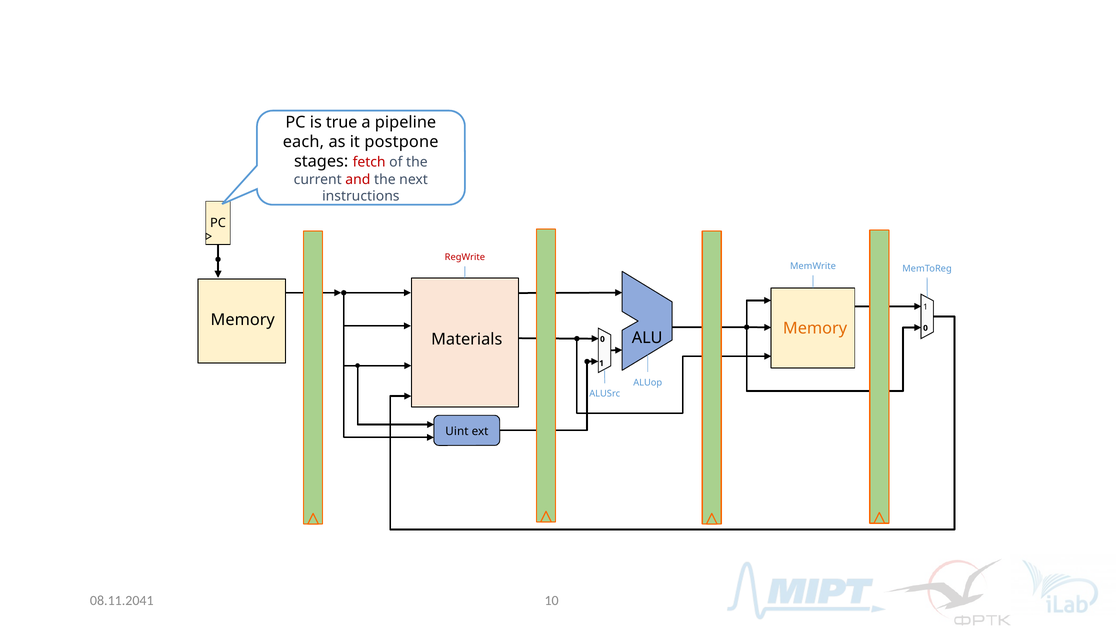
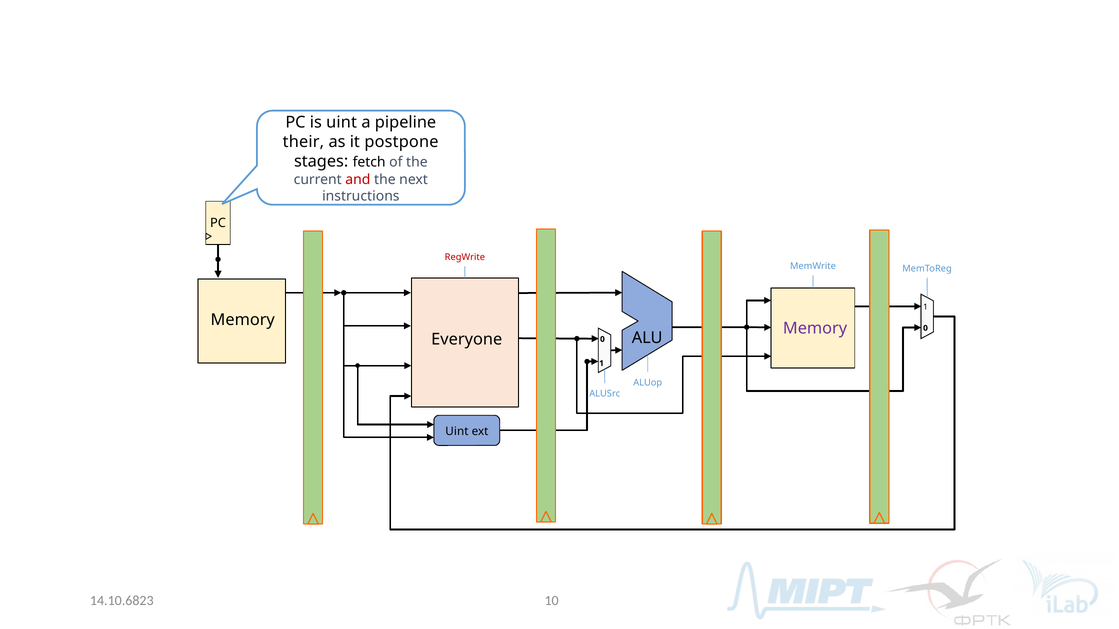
is true: true -> uint (342, 123)
each: each -> their (303, 142)
fetch colour: red -> black (369, 162)
Memory colour: orange -> purple (815, 329)
Materials: Materials -> Everyone (467, 340)
08.11.2041: 08.11.2041 -> 14.10.6823 (122, 601)
